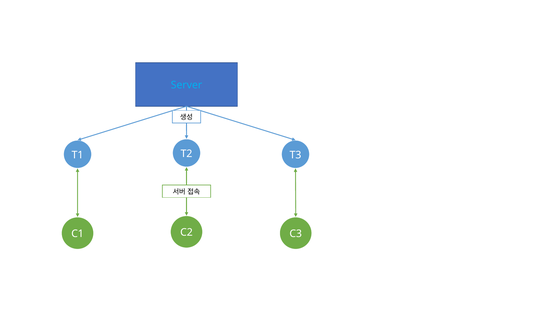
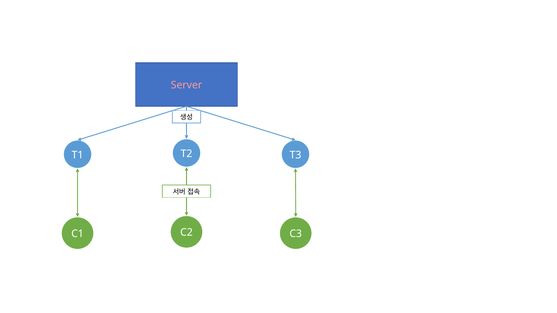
Server colour: light blue -> pink (187, 85)
